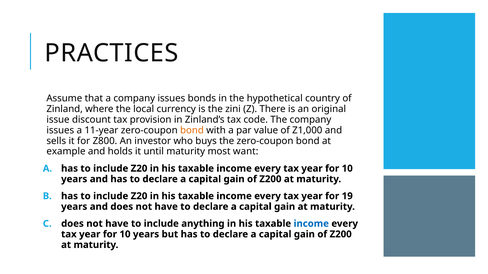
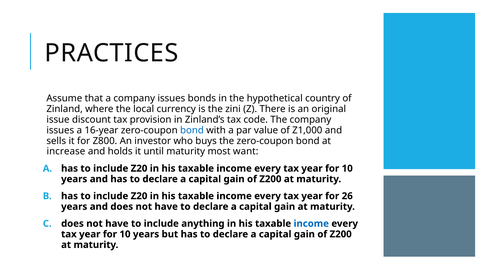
11-year: 11-year -> 16-year (101, 131)
bond colour: orange -> blue (192, 131)
example: example -> increase (66, 152)
19: 19 -> 26 (347, 196)
